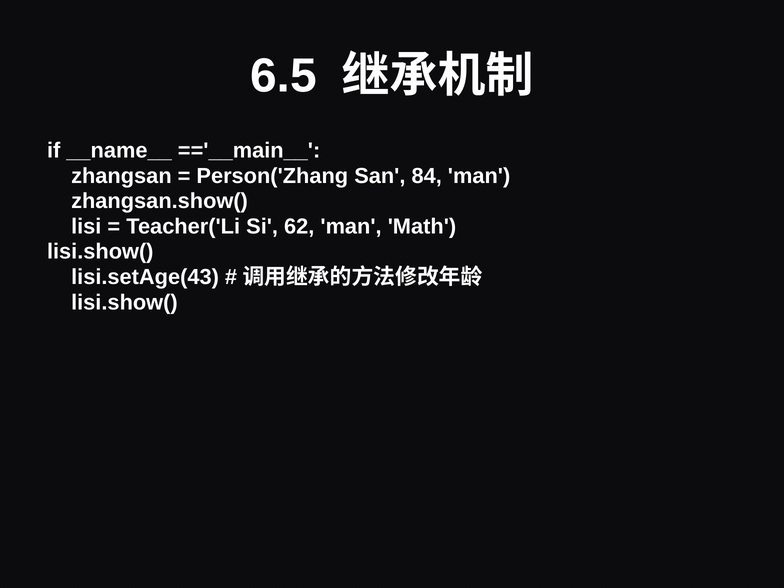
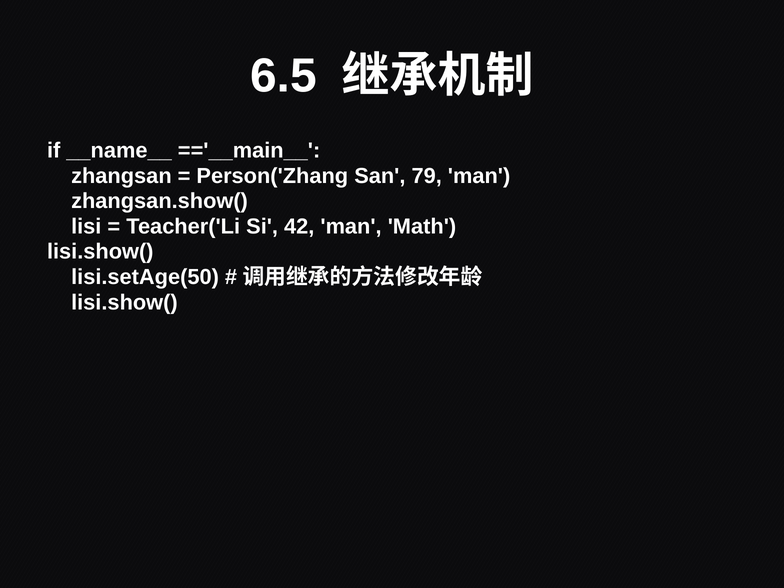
84: 84 -> 79 (427, 176)
62: 62 -> 42 (299, 226)
lisi.setAge(43: lisi.setAge(43 -> lisi.setAge(50 (145, 277)
